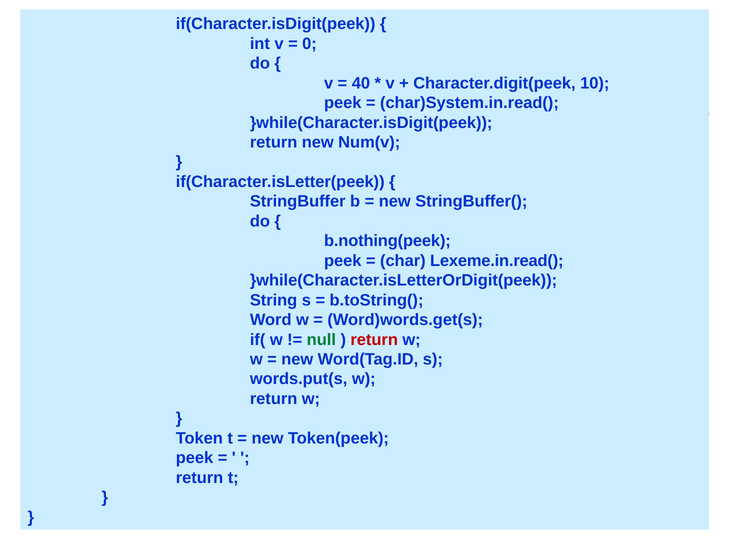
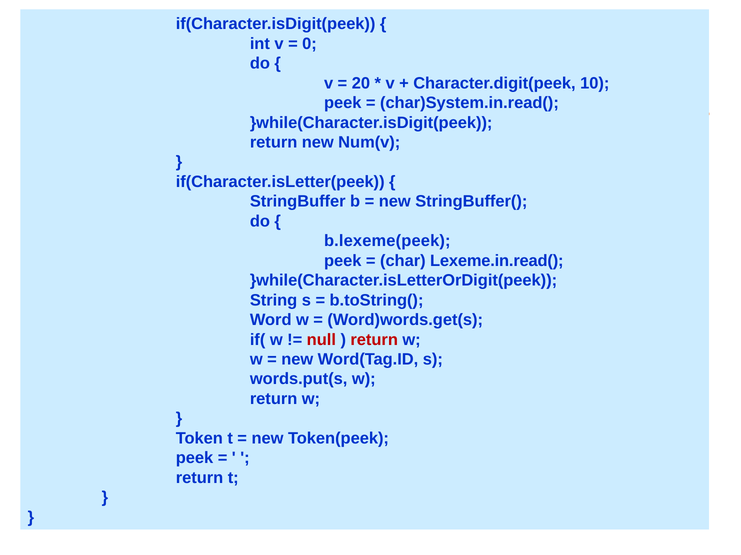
40: 40 -> 20 (361, 83)
b.nothing(peek: b.nothing(peek -> b.lexeme(peek (387, 241)
null colour: green -> red (321, 340)
